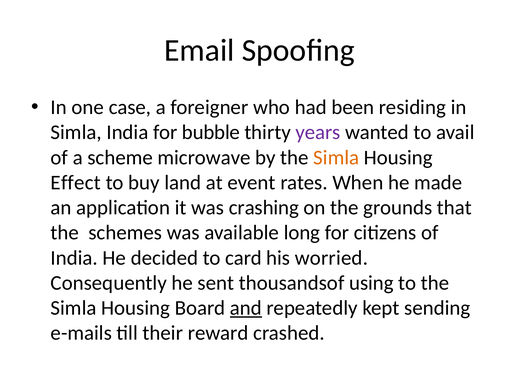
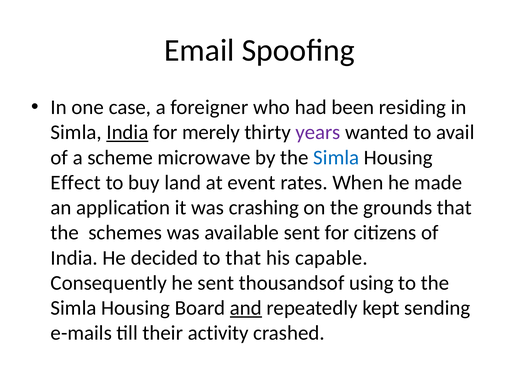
India underline: none -> present (127, 133)
bubble: bubble -> merely (211, 133)
Simla colour: orange -> blue (336, 158)
available long: long -> sent (302, 233)
to card: card -> that (243, 258)
worried: worried -> capable (331, 258)
reward: reward -> activity (218, 333)
